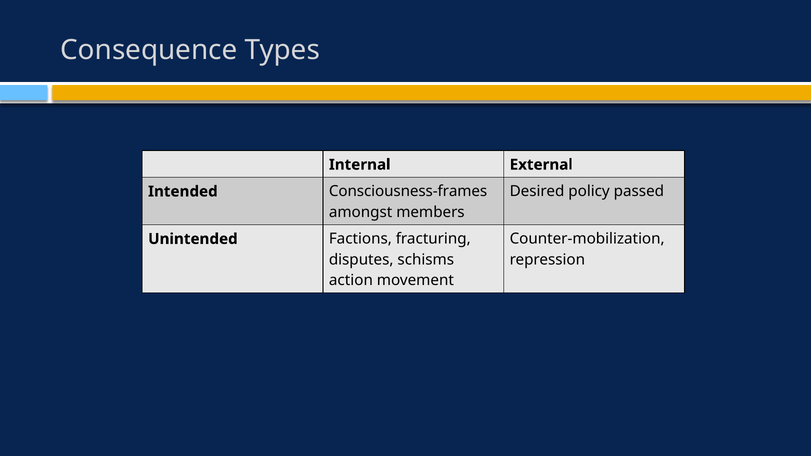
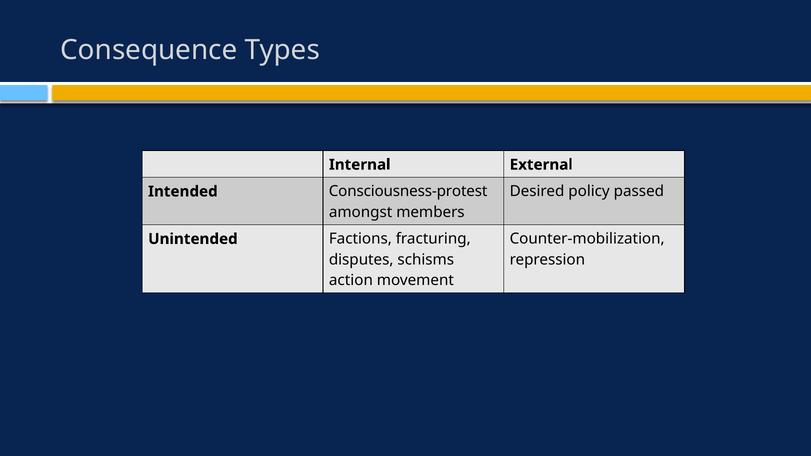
Consciousness-frames: Consciousness-frames -> Consciousness-protest (408, 192)
